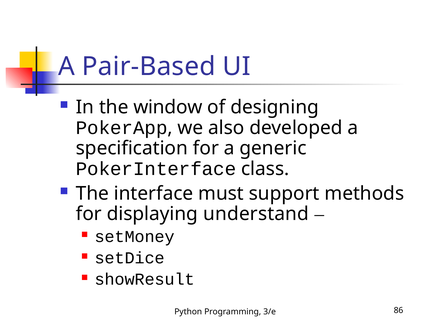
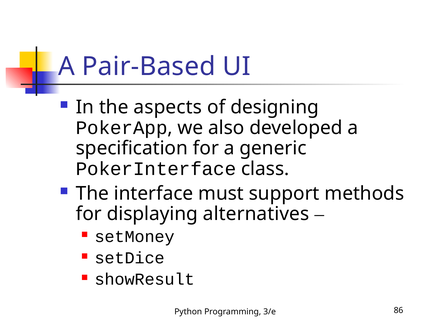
window: window -> aspects (168, 107)
understand: understand -> alternatives (256, 214)
